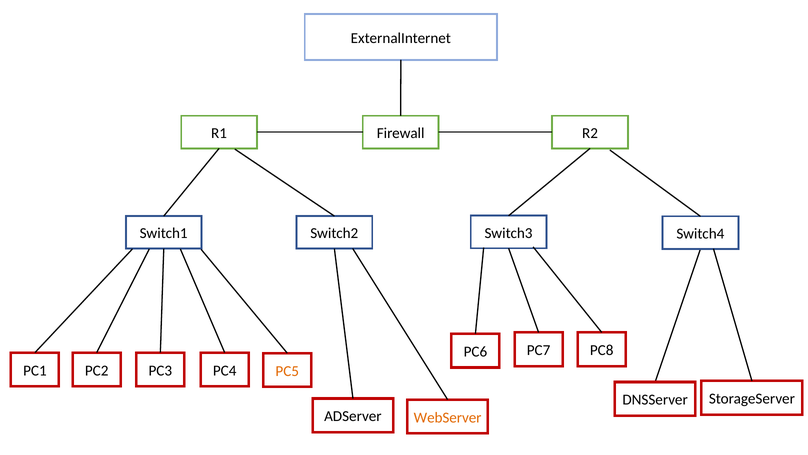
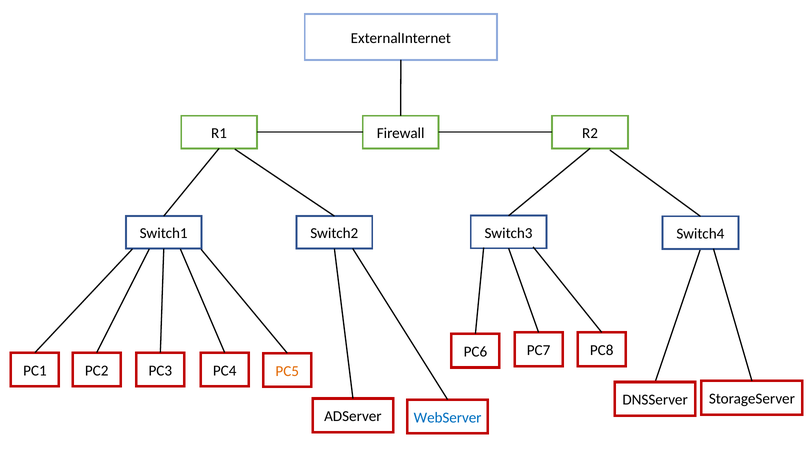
WebServer colour: orange -> blue (448, 417)
